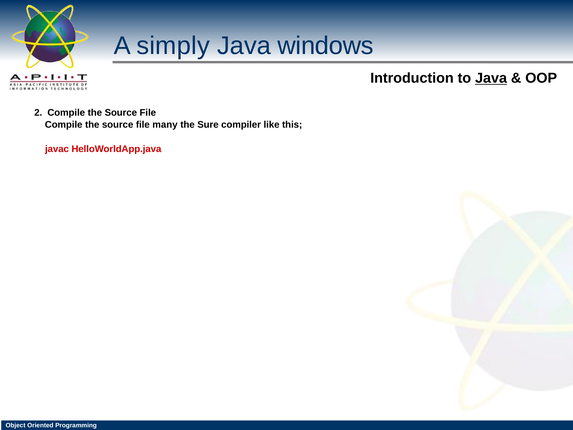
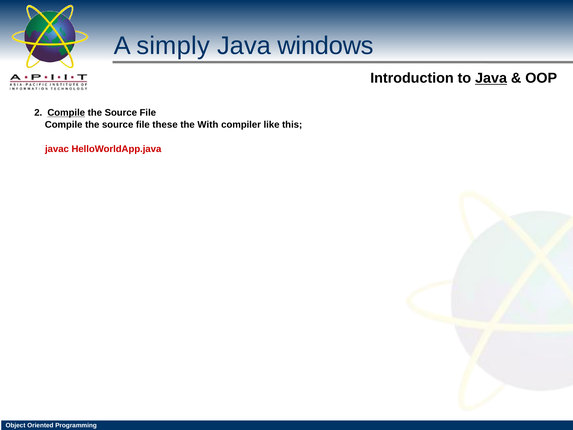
Compile underline: none -> present (66, 113)
many: many -> these (165, 125)
Sure: Sure -> With (208, 125)
